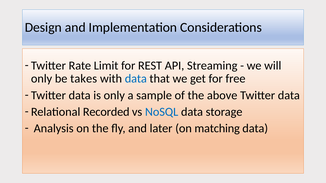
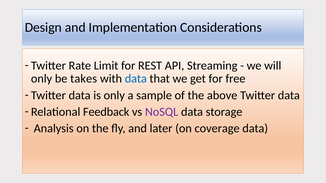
Recorded: Recorded -> Feedback (106, 112)
NoSQL colour: blue -> purple (162, 112)
matching: matching -> coverage (217, 129)
